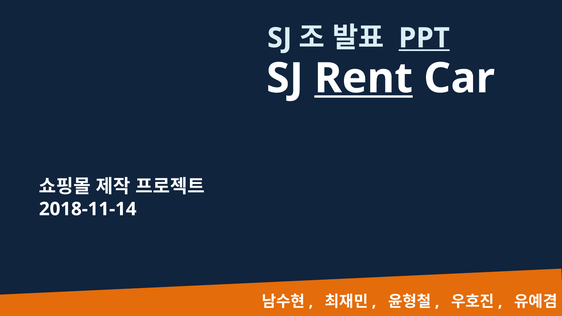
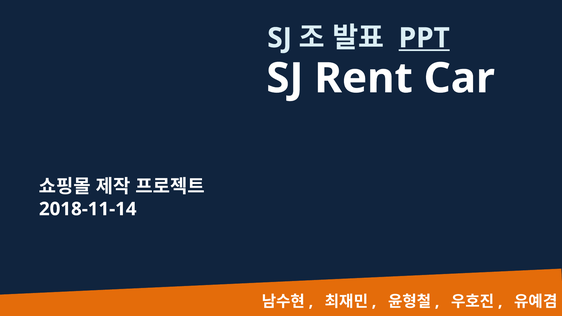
Rent underline: present -> none (364, 78)
